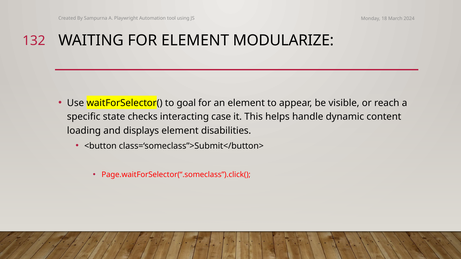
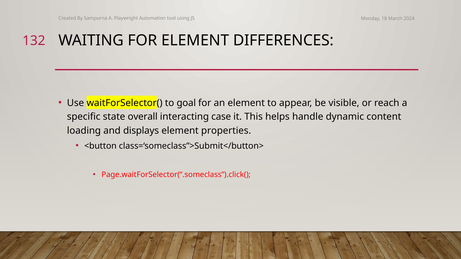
MODULARIZE: MODULARIZE -> DIFFERENCES (283, 40)
checks: checks -> overall (143, 117)
disabilities: disabilities -> properties (226, 131)
